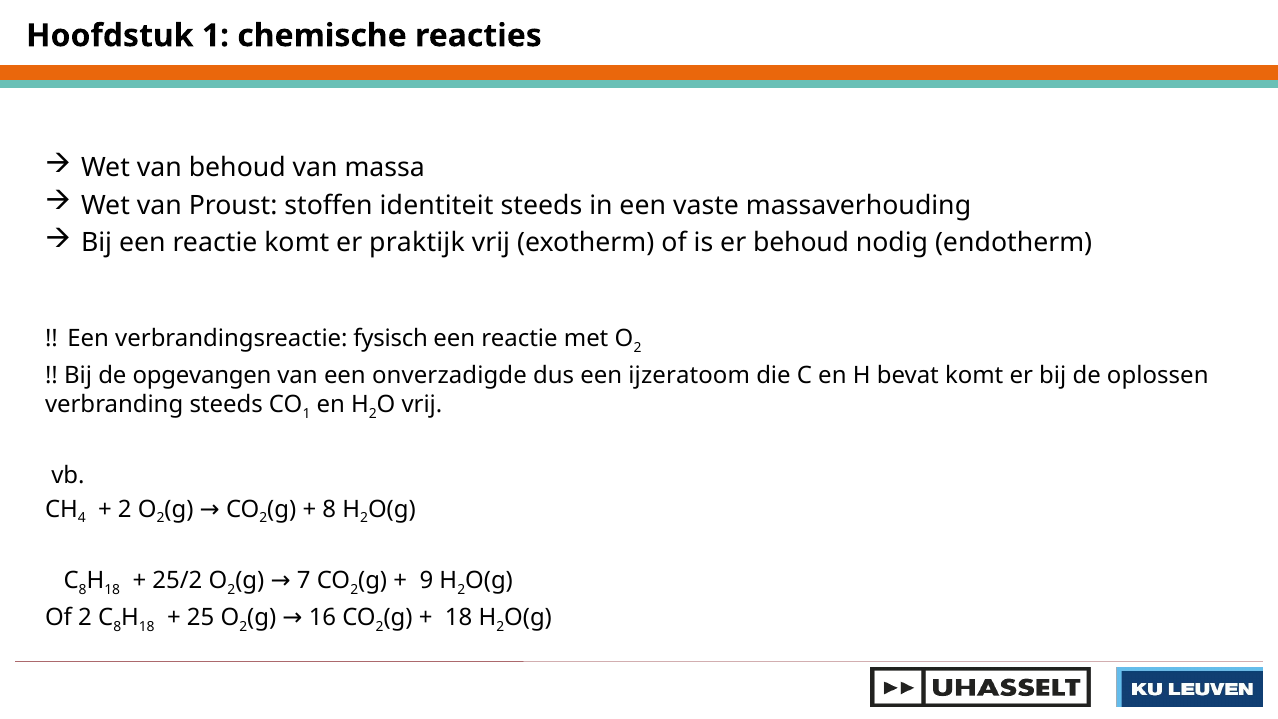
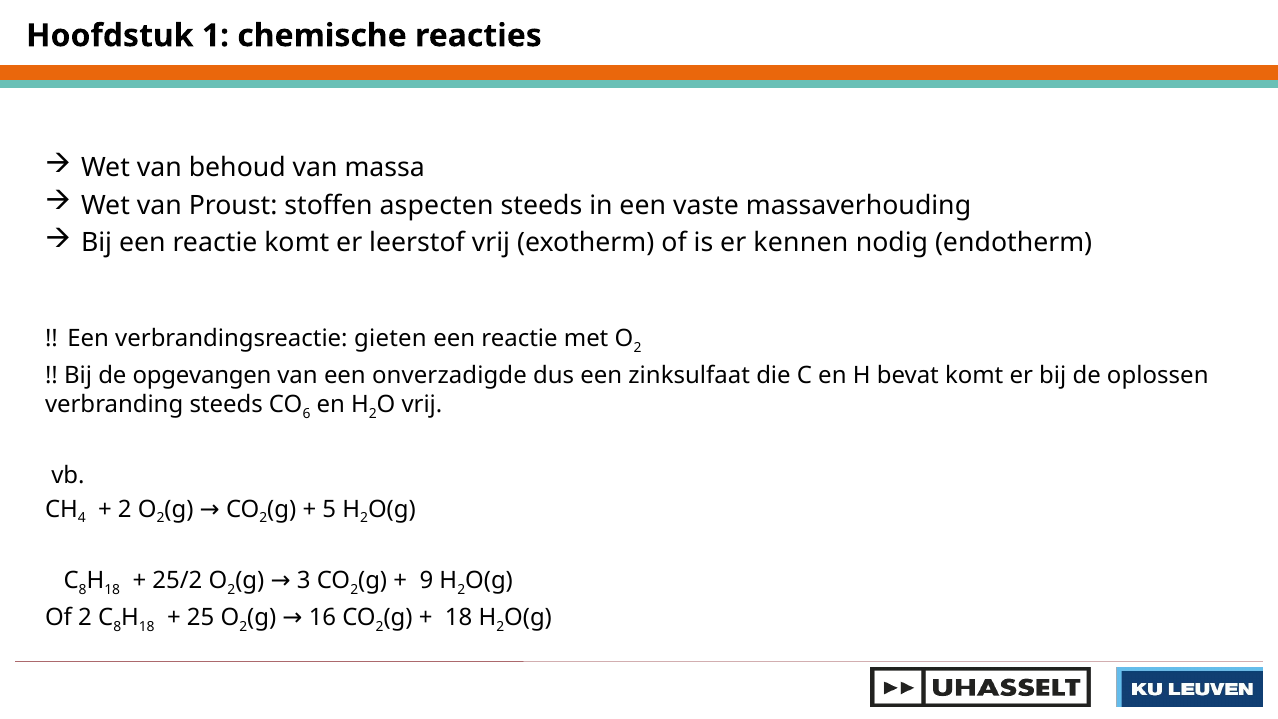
identiteit: identiteit -> aspecten (437, 205)
praktijk: praktijk -> leerstof (417, 243)
er behoud: behoud -> kennen (801, 243)
fysisch: fysisch -> gieten (390, 338)
ijzeratoom: ijzeratoom -> zinksulfaat (689, 376)
1: 1 -> 6 (307, 414)
8: 8 -> 5 (329, 509)
7: 7 -> 3 (304, 580)
